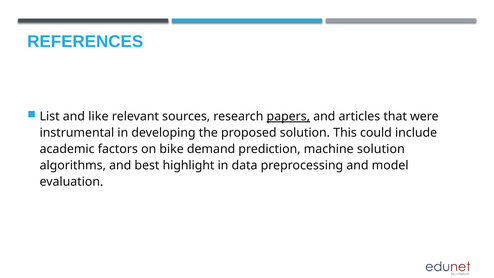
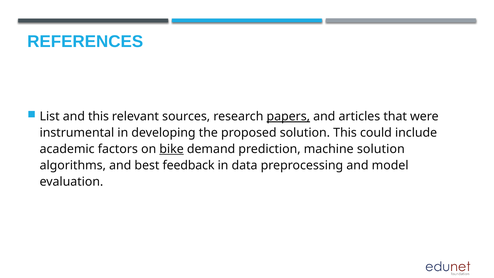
and like: like -> this (99, 116)
bike underline: none -> present (172, 149)
highlight: highlight -> feedback (189, 165)
